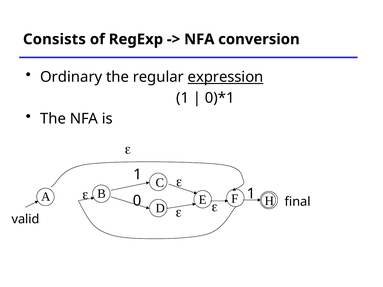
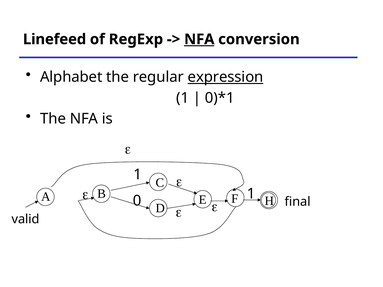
Consists: Consists -> Linefeed (55, 39)
NFA underline: none -> present (199, 39)
Ordinary: Ordinary -> Alphabet (71, 77)
